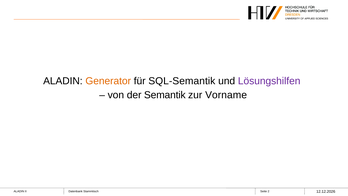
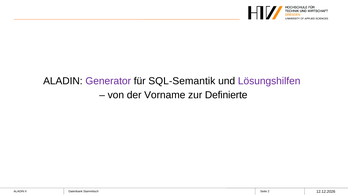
Generator colour: orange -> purple (108, 81)
Semantik: Semantik -> Vorname (165, 95)
Vorname: Vorname -> Definierte (226, 95)
